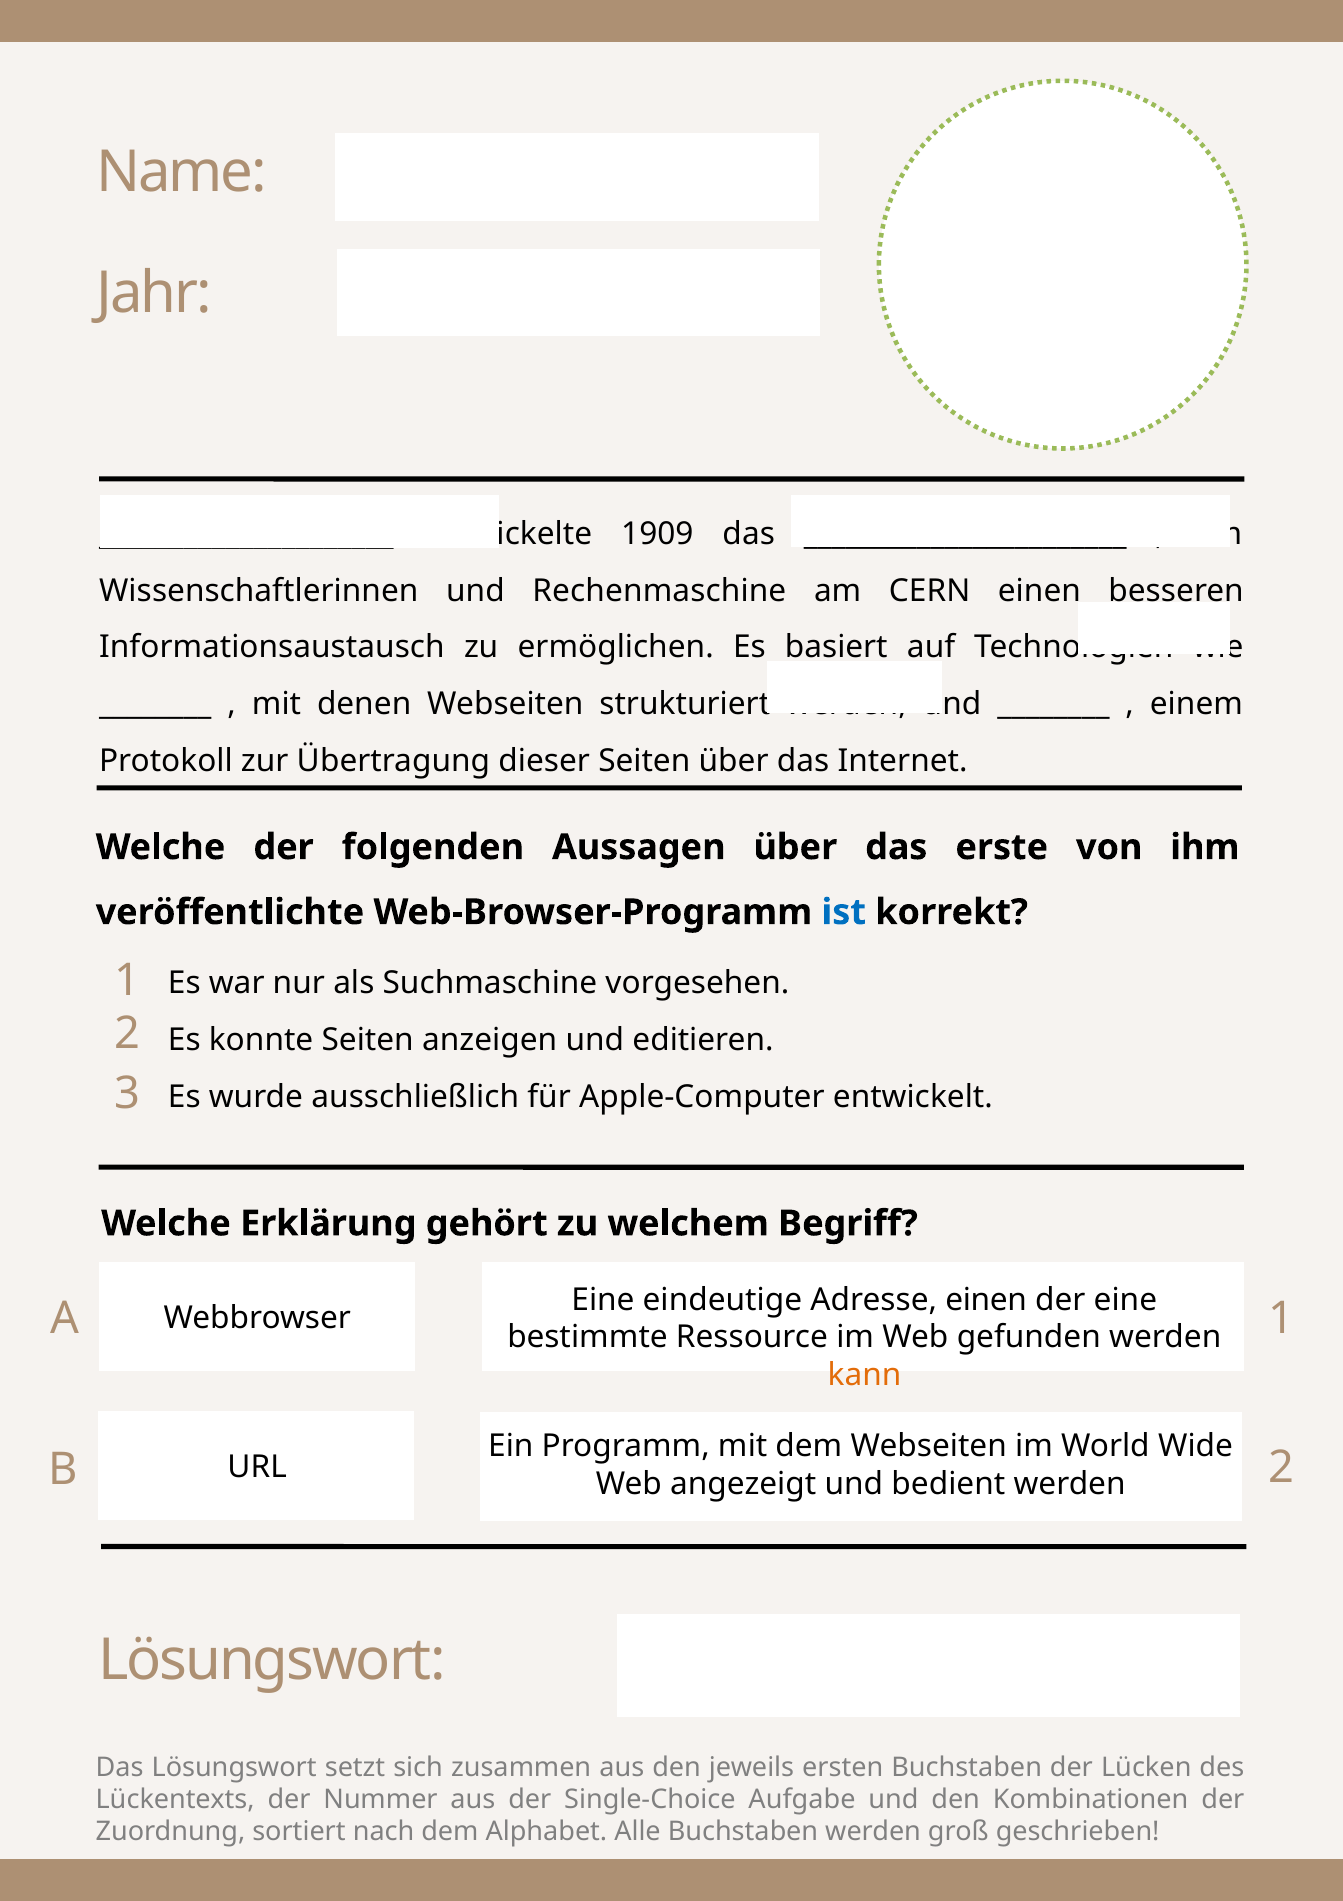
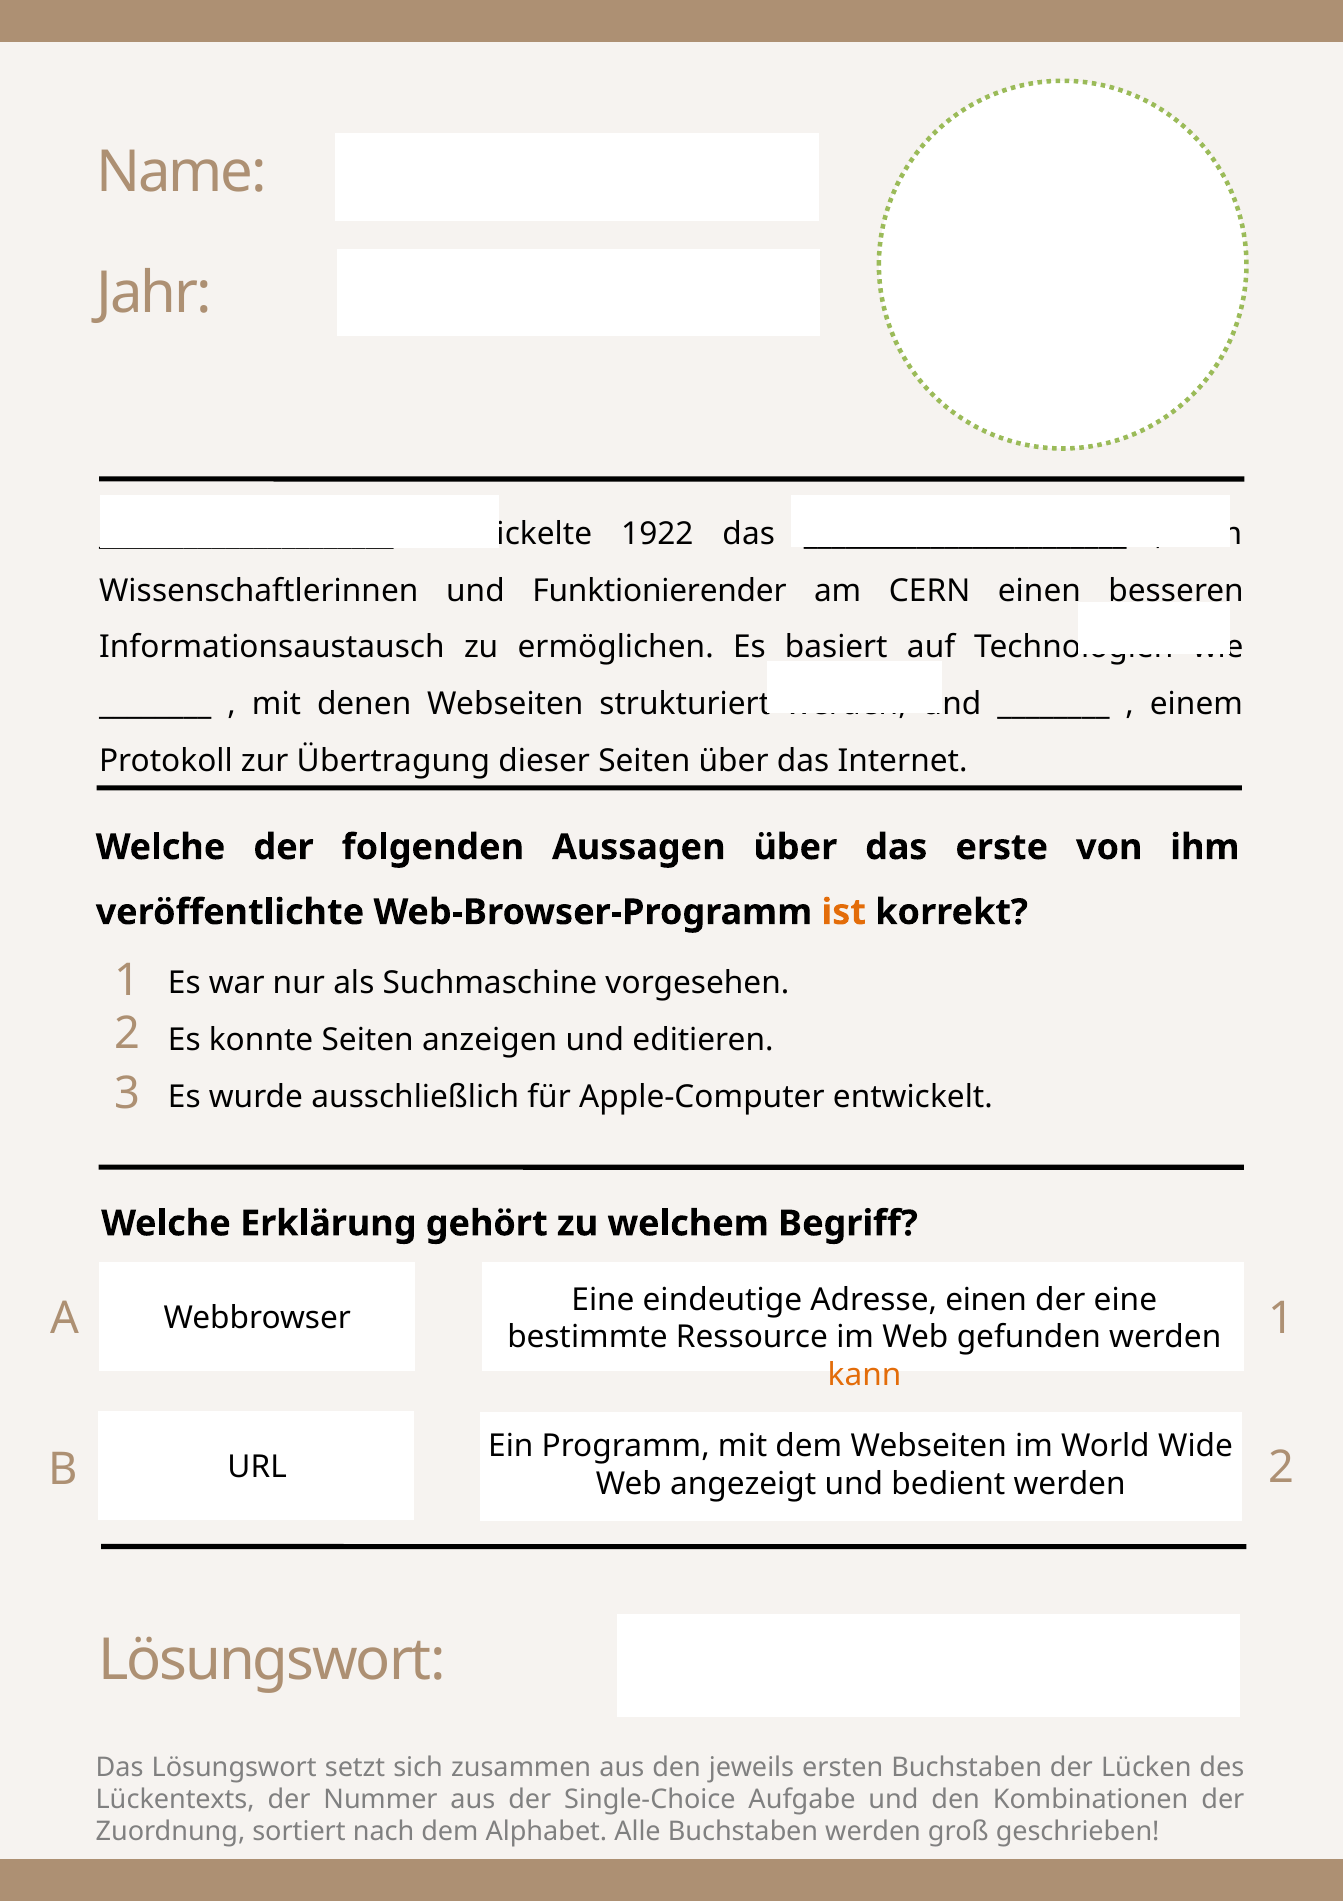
1909: 1909 -> 1922 (657, 534)
Rechenmaschine: Rechenmaschine -> Funktionierender (660, 590)
ist colour: blue -> orange (844, 912)
